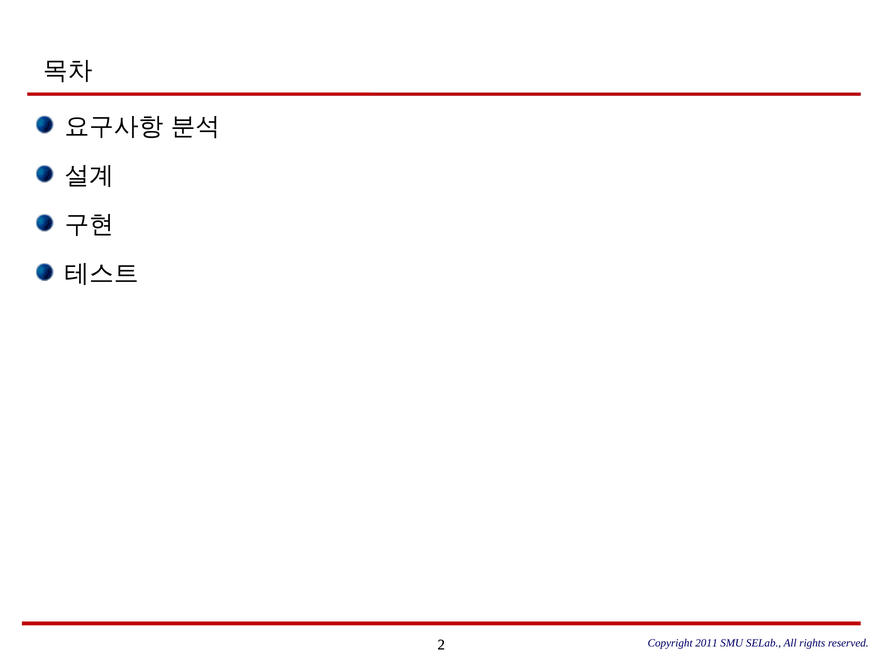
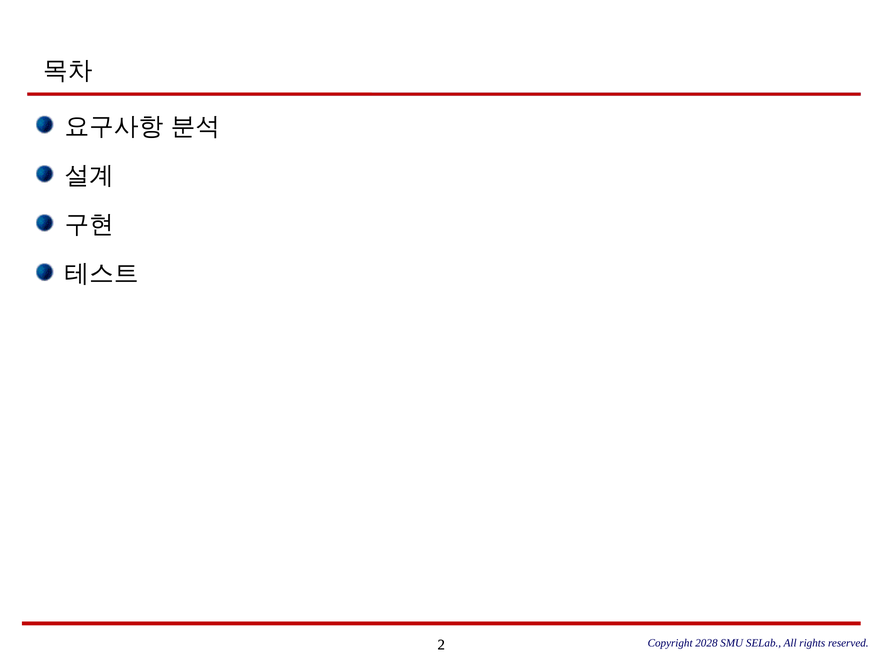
2011: 2011 -> 2028 (706, 643)
